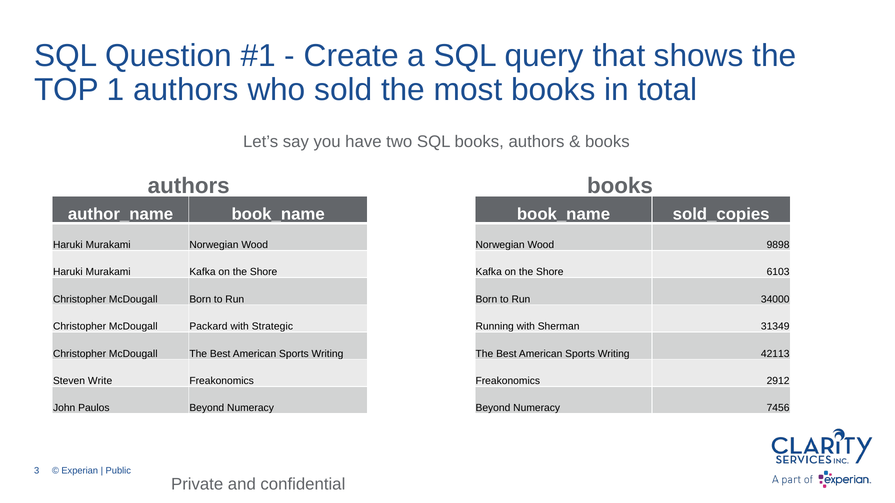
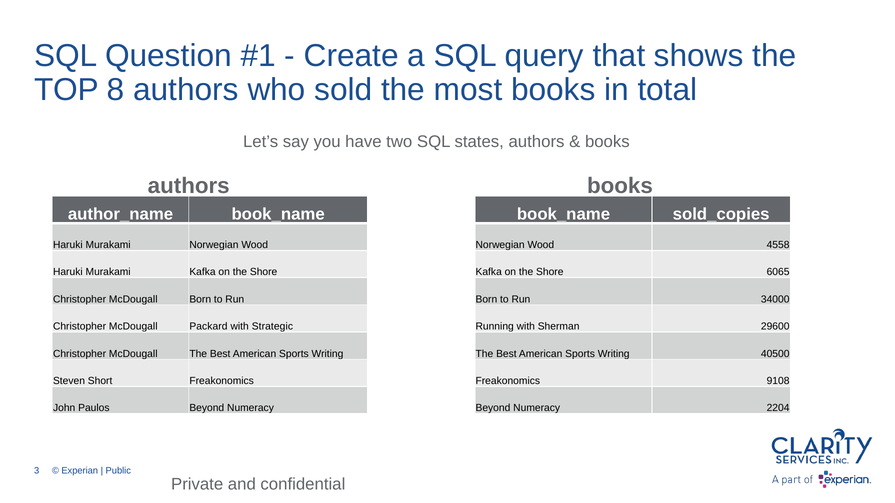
1: 1 -> 8 (116, 90)
SQL books: books -> states (479, 142)
9898: 9898 -> 4558 (778, 245)
6103: 6103 -> 6065 (778, 272)
31349: 31349 -> 29600 (775, 327)
42113: 42113 -> 40500 (775, 354)
Write: Write -> Short (100, 381)
2912: 2912 -> 9108 (778, 381)
7456: 7456 -> 2204 (778, 408)
